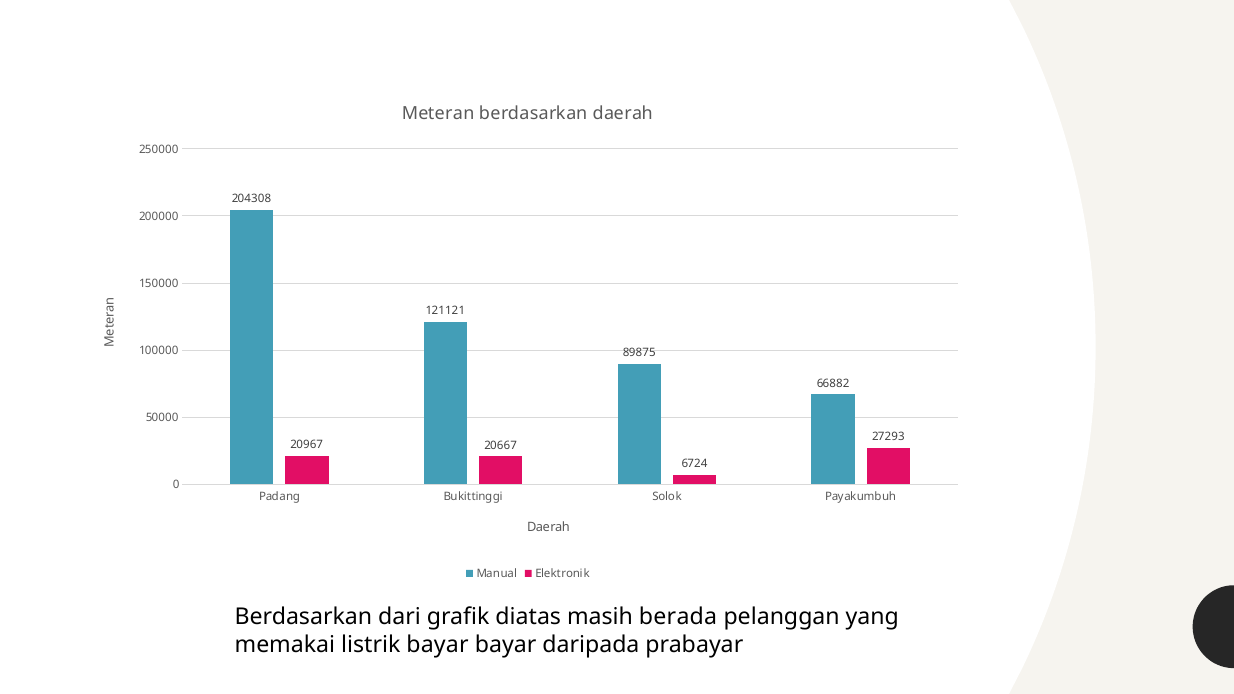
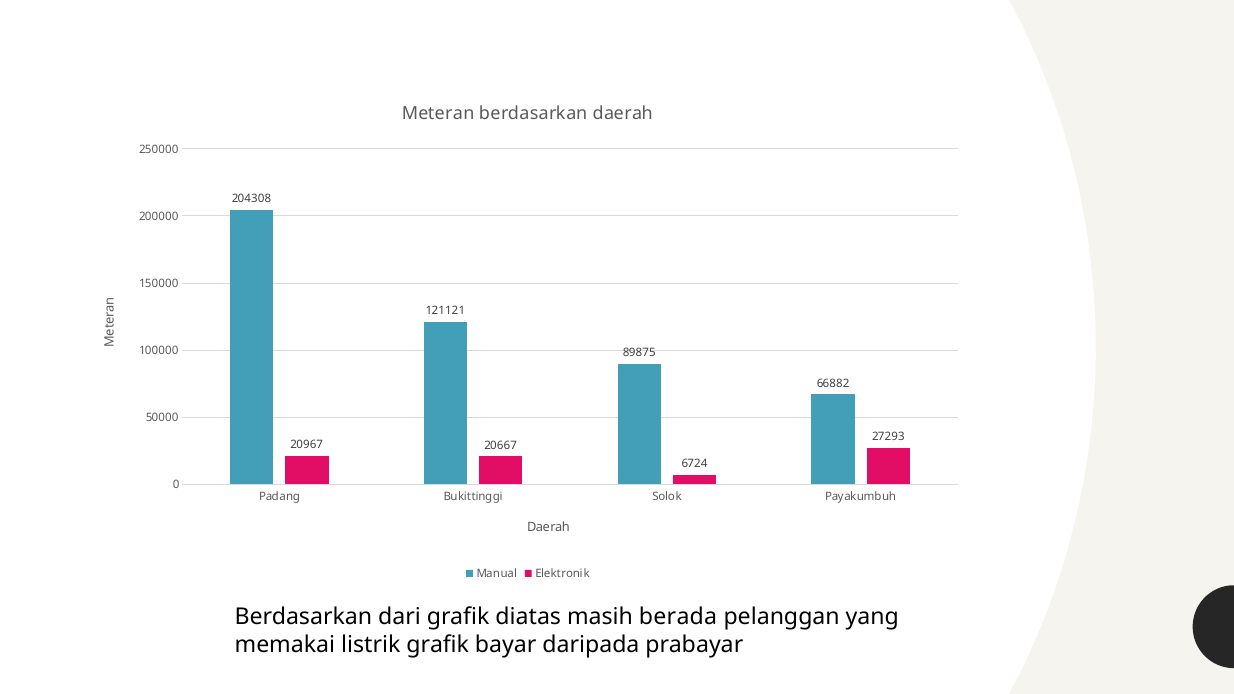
listrik bayar: bayar -> grafik (438, 645)
